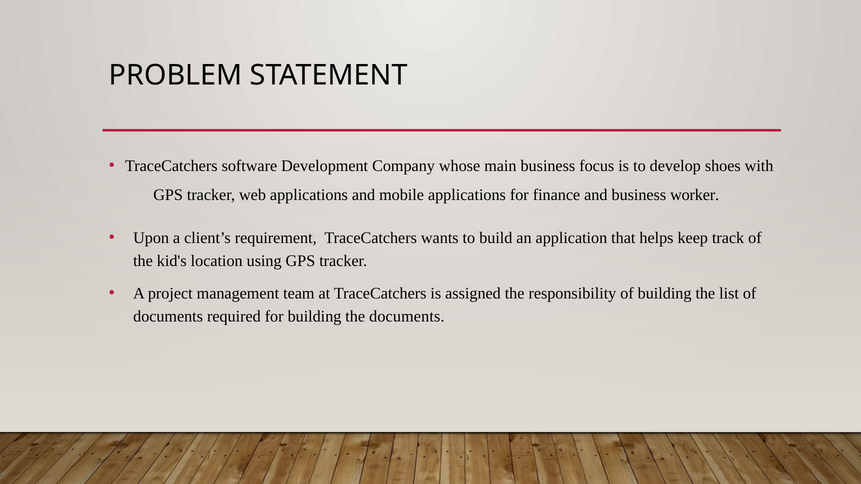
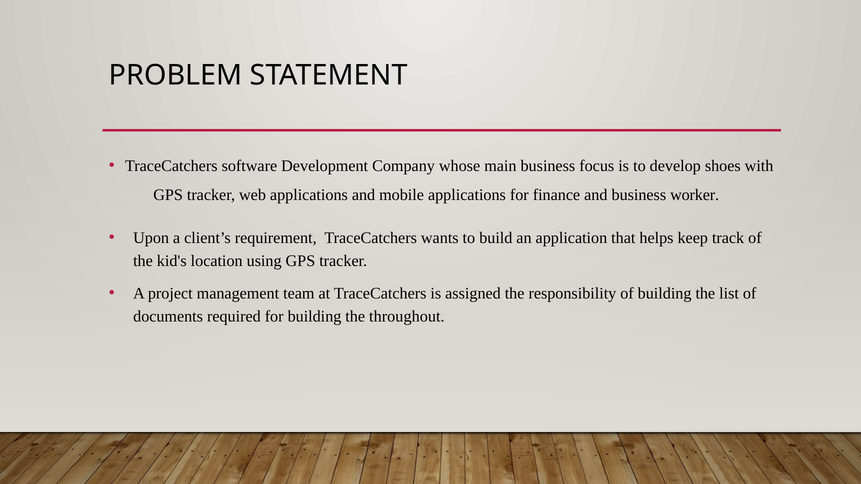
the documents: documents -> throughout (407, 317)
